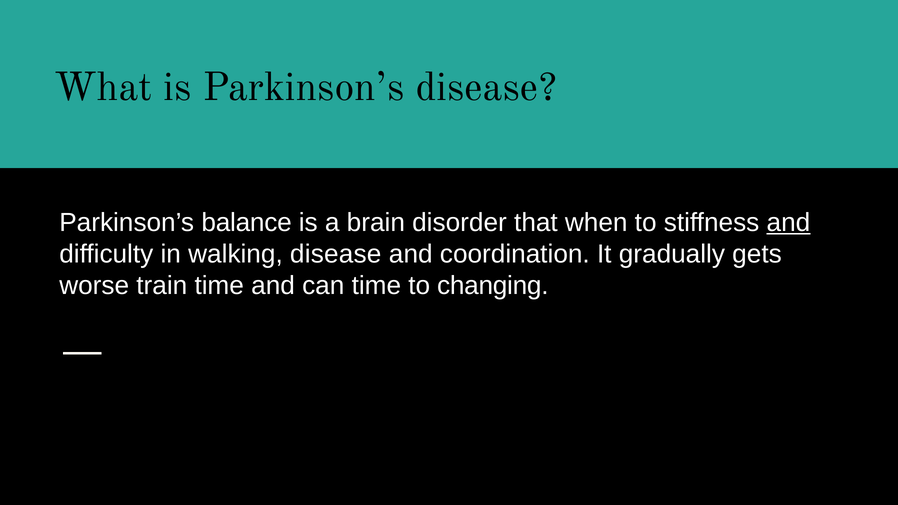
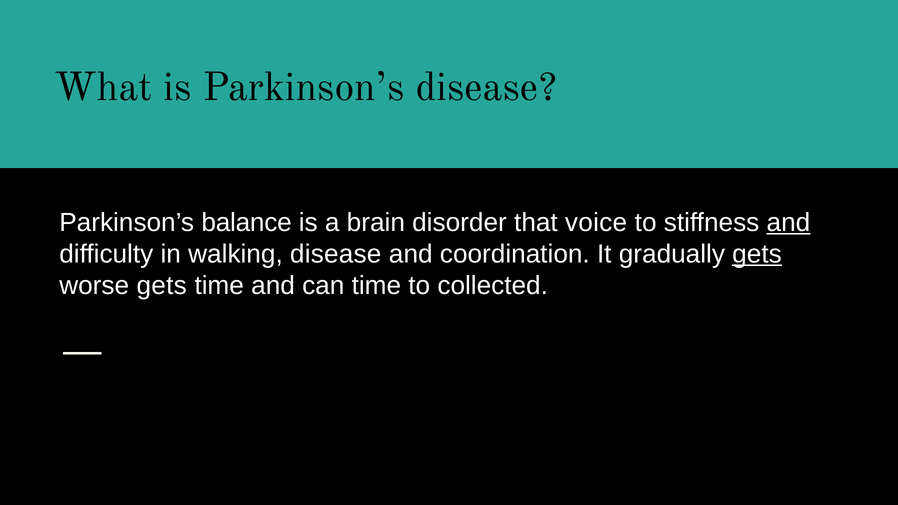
when: when -> voice (596, 223)
gets underline: none -> present (757, 254)
worse train: train -> gets (162, 286)
changing: changing -> collected (493, 286)
